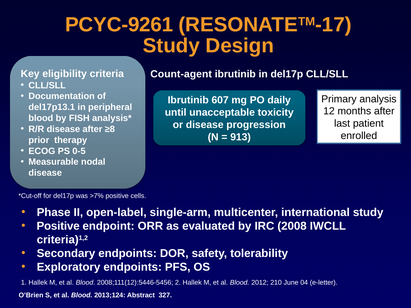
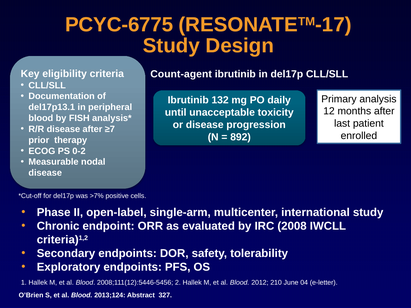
PCYC-9261: PCYC-9261 -> PCYC-6775 (119, 25)
607: 607 -> 132 (220, 100)
≥8: ≥8 -> ≥7 (110, 129)
913: 913 -> 892 (241, 137)
0-5: 0-5 -> 0-2 (79, 151)
Positive: Positive -> Chronic (58, 226)
